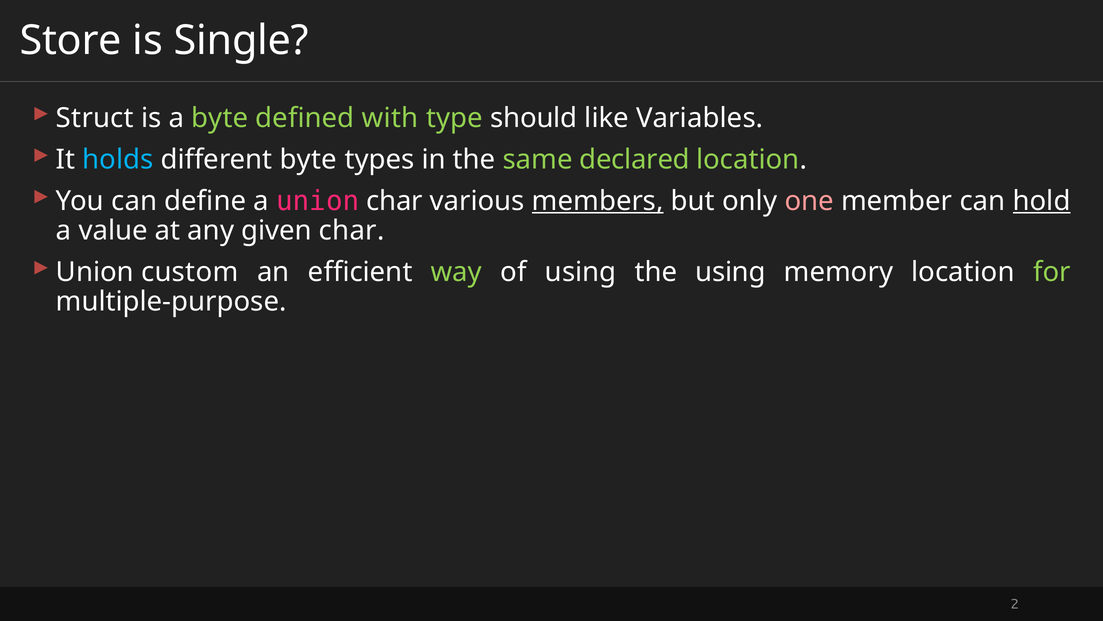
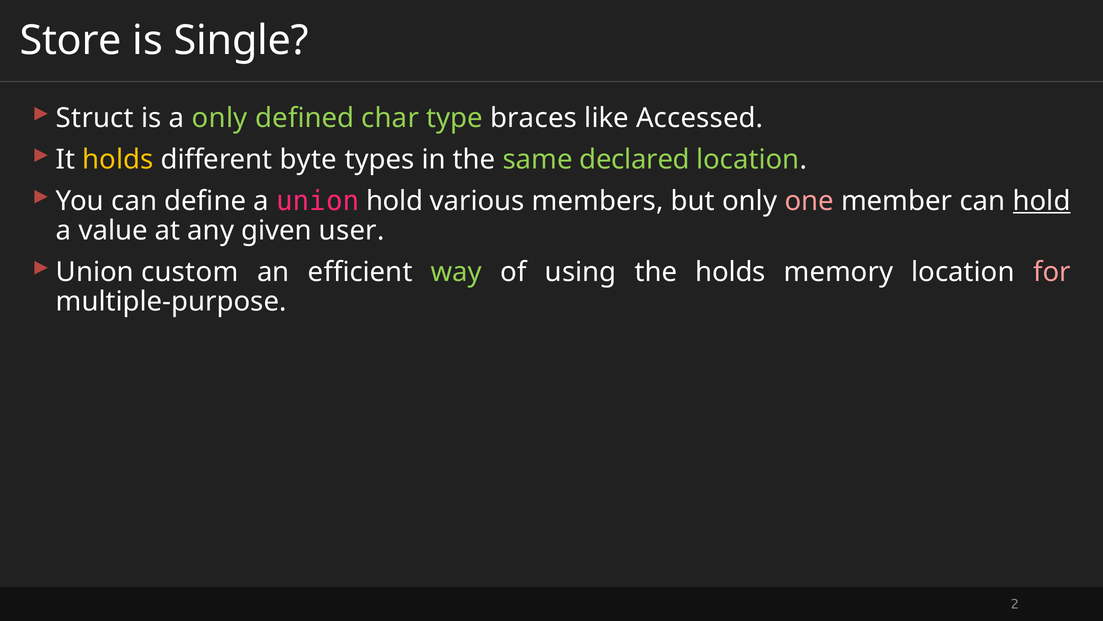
a byte: byte -> only (220, 118)
with: with -> char (390, 118)
should: should -> braces (534, 118)
Variables: Variables -> Accessed (700, 118)
holds colour: light blue -> yellow (118, 160)
union char: char -> hold (395, 201)
members underline: present -> none (598, 201)
given char: char -> user (352, 231)
the using: using -> holds (731, 272)
for colour: light green -> pink (1052, 272)
